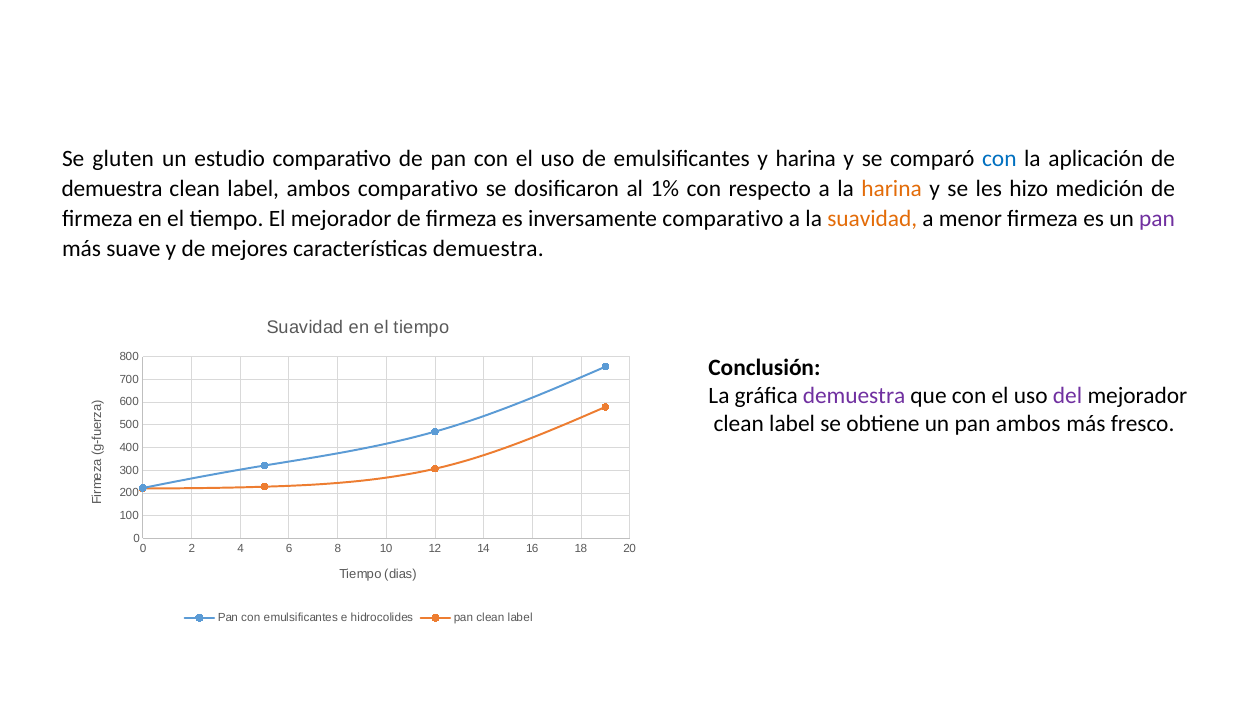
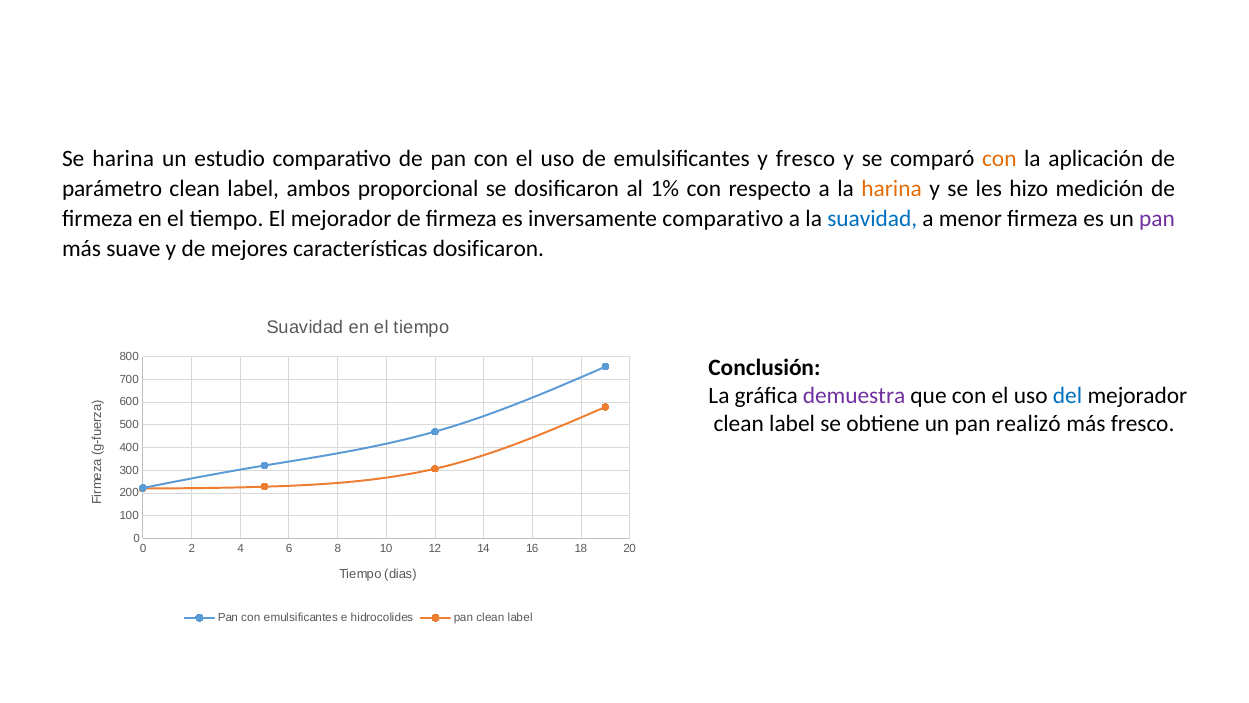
Se gluten: gluten -> harina (123, 159)
y harina: harina -> fresco (806, 159)
con colour: blue -> orange (999, 159)
demuestra: demuestra -> parámetro (112, 189)
ambos comparativo: comparativo -> proporcional (418, 189)
suavidad colour: orange -> blue (872, 219)
características demuestra: demuestra -> dosificaron (488, 249)
del colour: purple -> blue (1068, 395)
pan ambos: ambos -> realizó (1028, 423)
